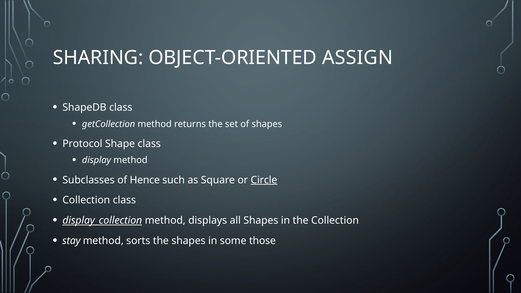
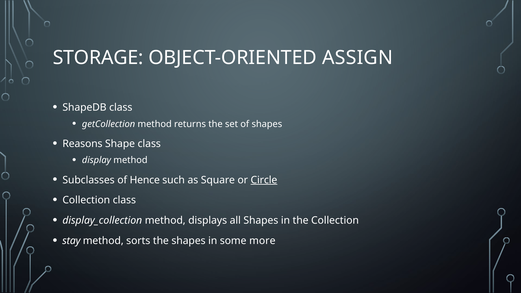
SHARING: SHARING -> STORAGE (98, 58)
Protocol: Protocol -> Reasons (82, 144)
display_collection underline: present -> none (102, 220)
those: those -> more (262, 241)
